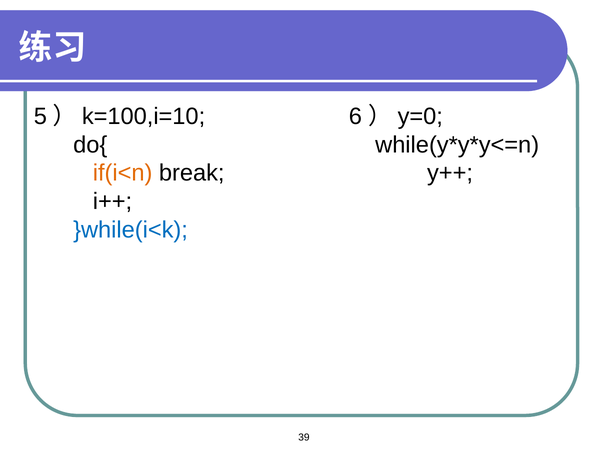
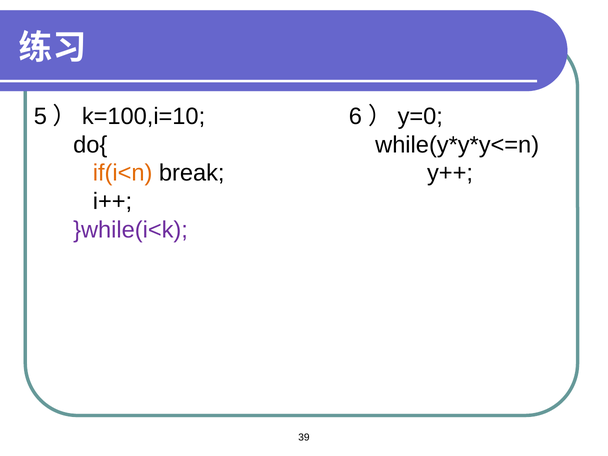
}while(i<k colour: blue -> purple (131, 230)
